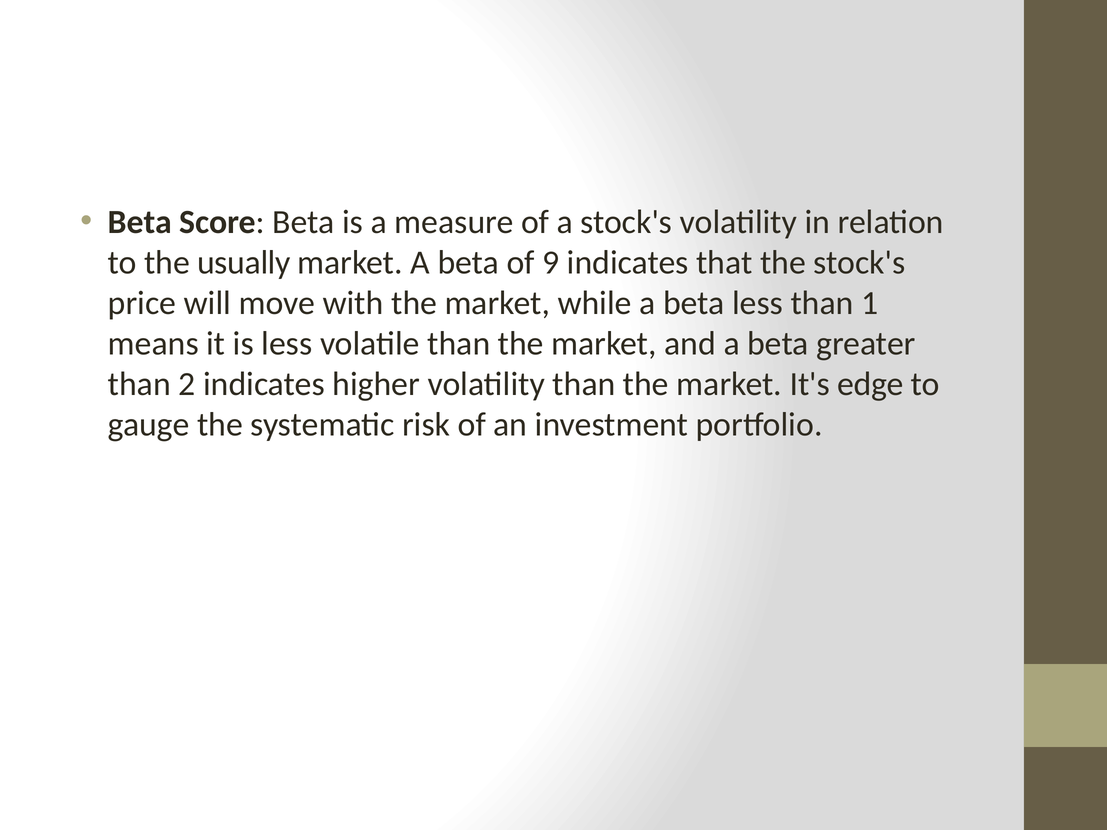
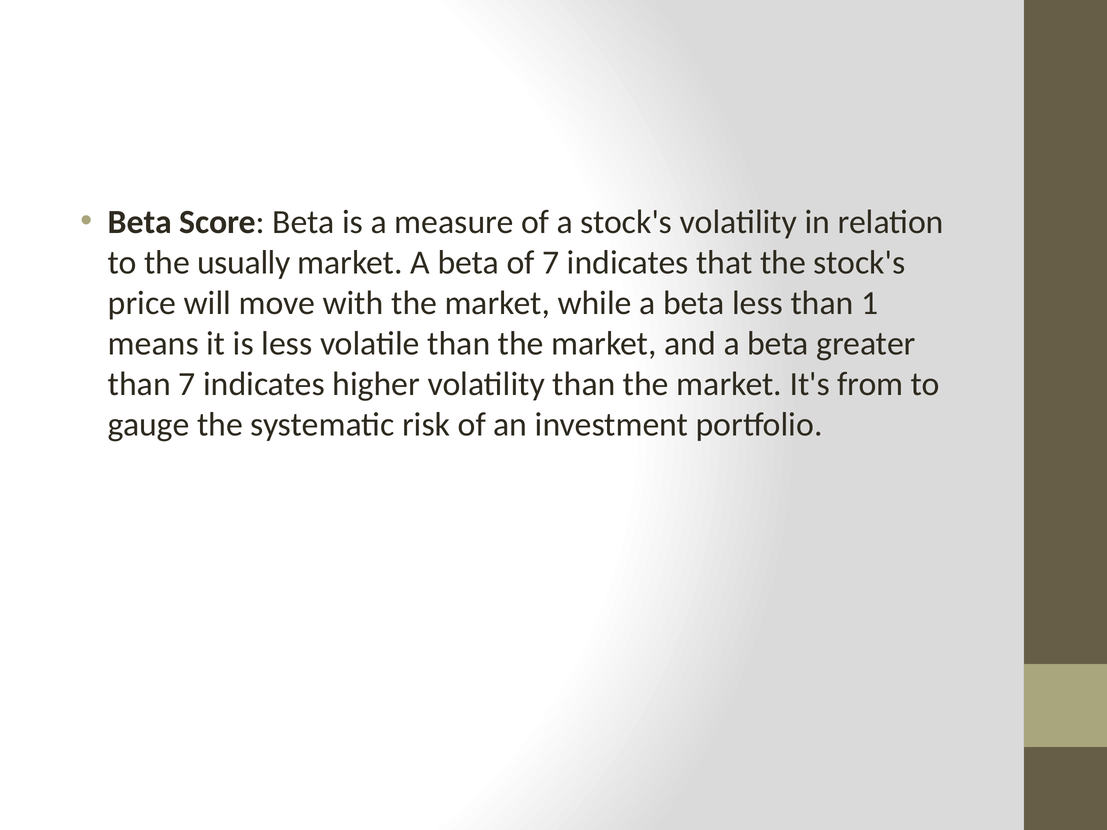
of 9: 9 -> 7 (551, 262)
than 2: 2 -> 7 (187, 384)
edge: edge -> from (870, 384)
